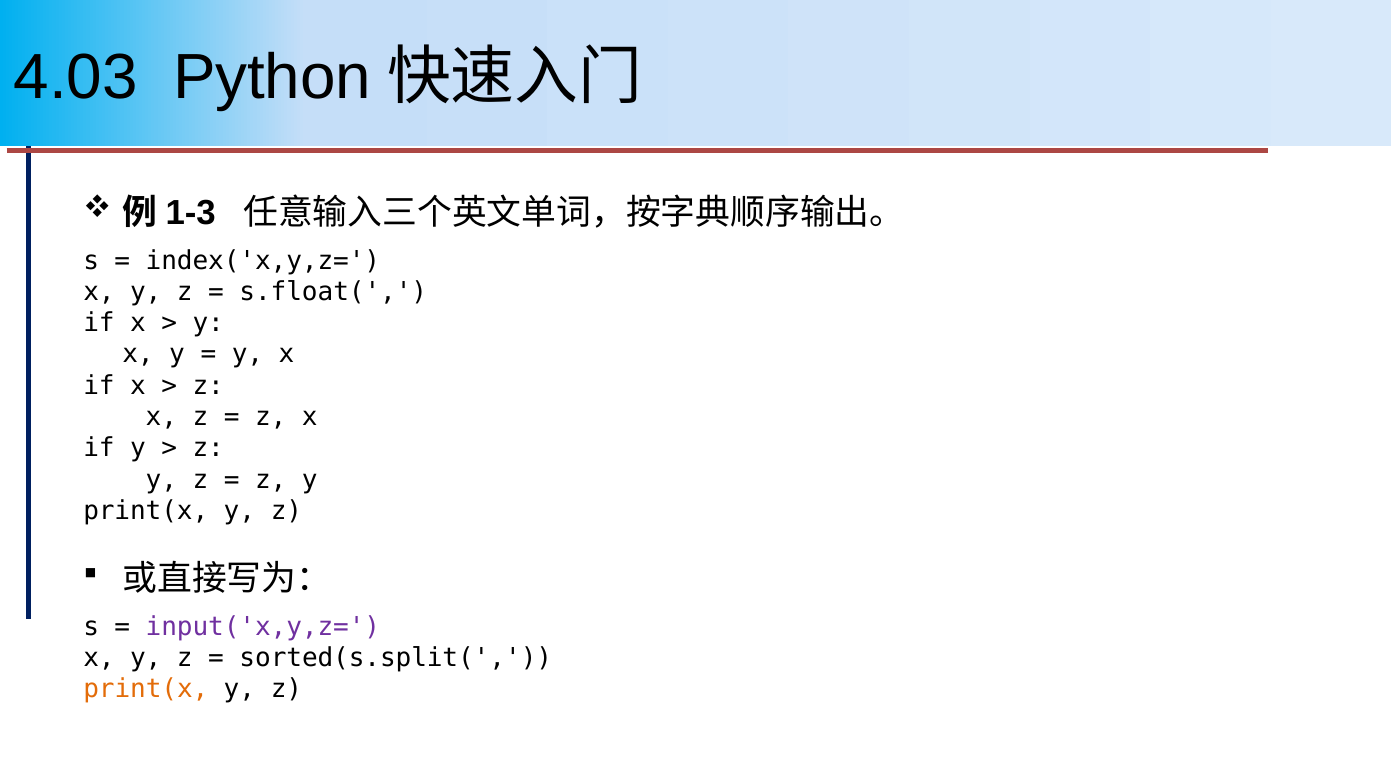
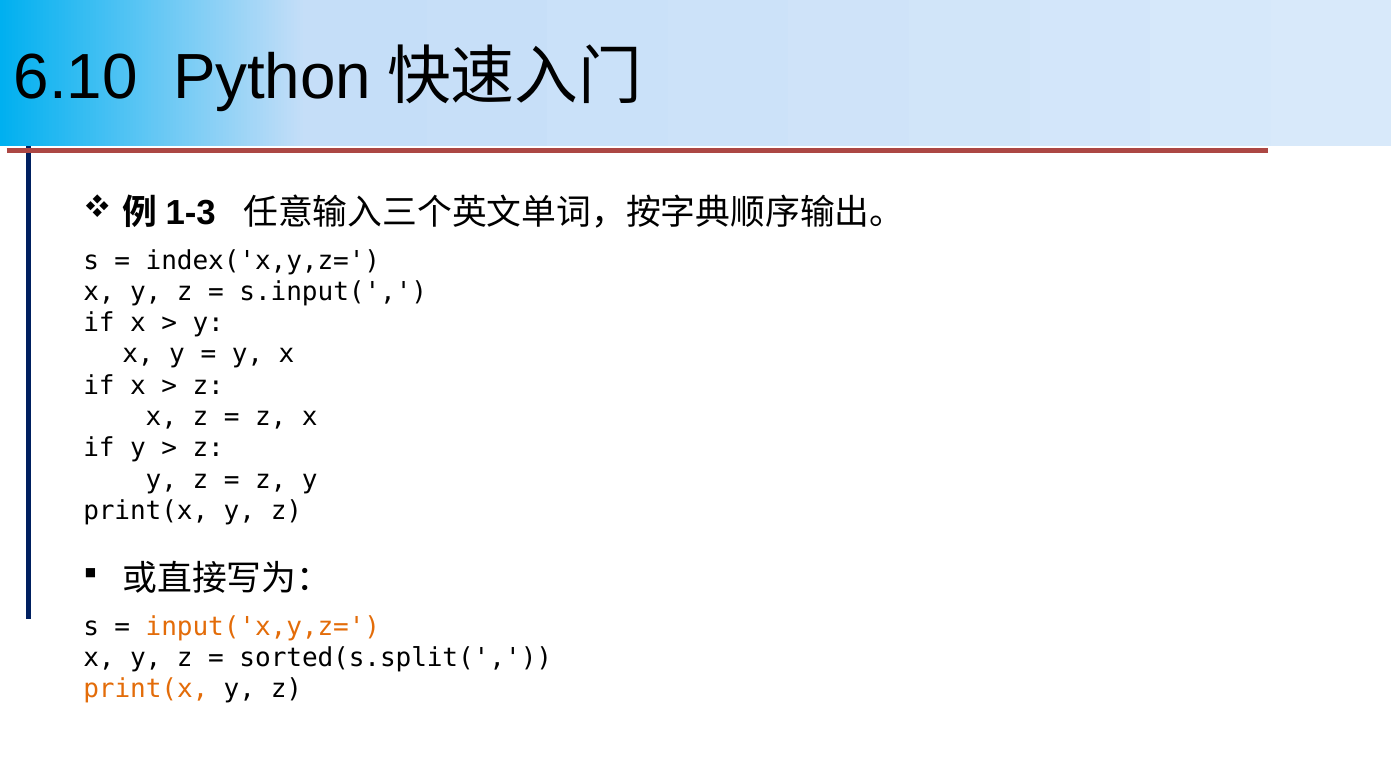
4.03: 4.03 -> 6.10 (76, 78)
s.float(: s.float( -> s.input( (333, 292)
input('x,y,z= colour: purple -> orange (263, 627)
